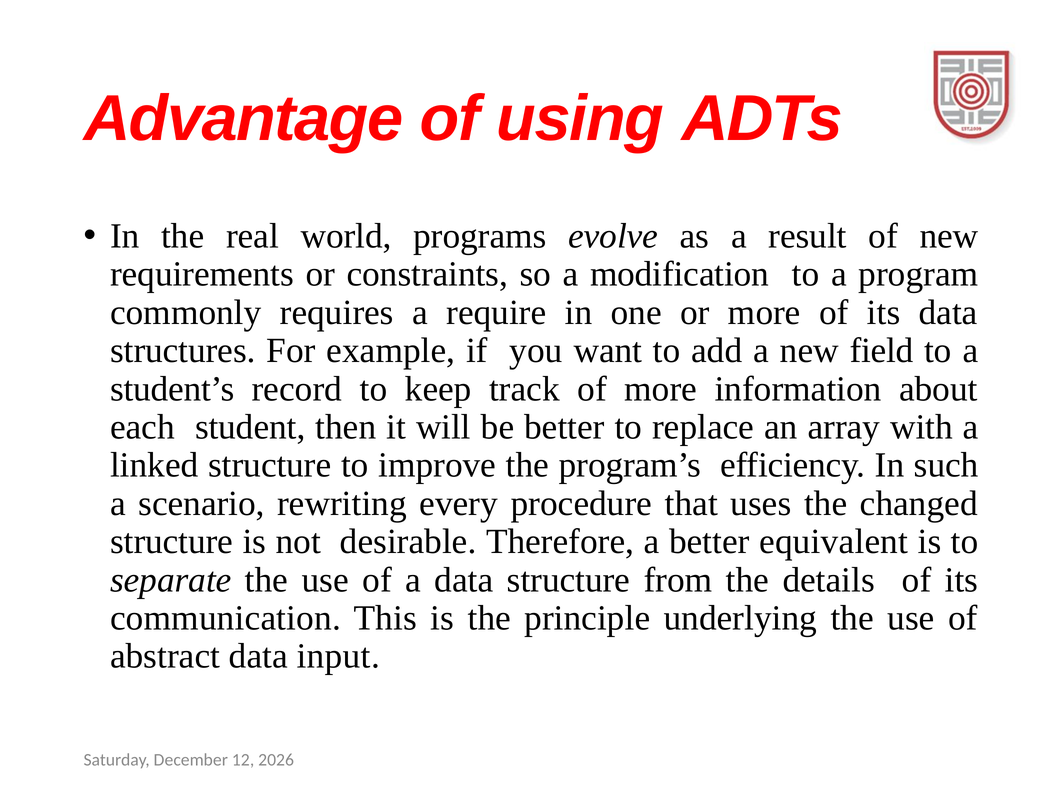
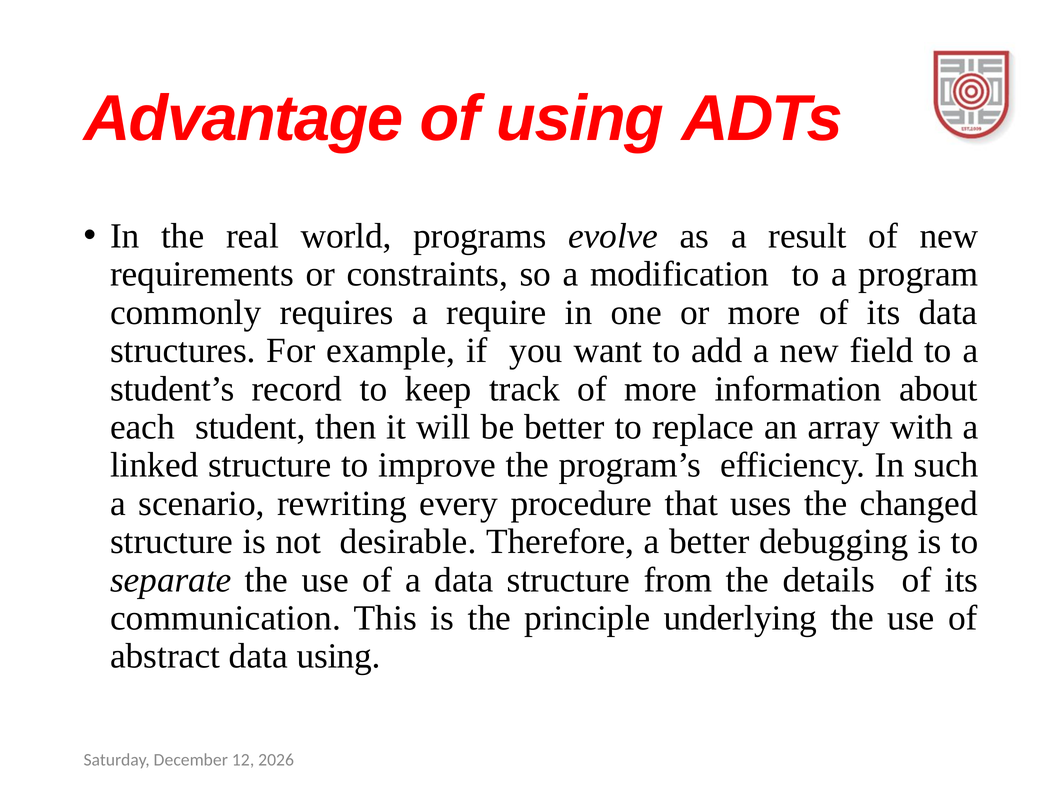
equivalent: equivalent -> debugging (834, 542)
data input: input -> using (339, 657)
